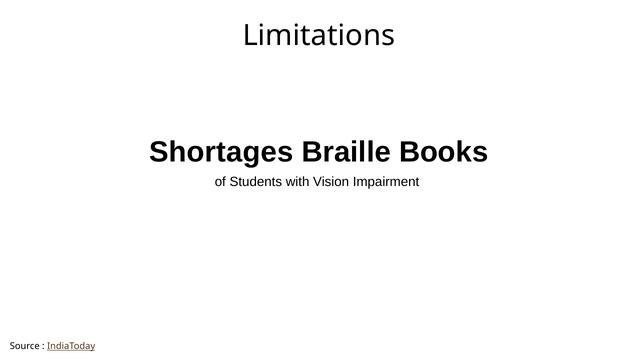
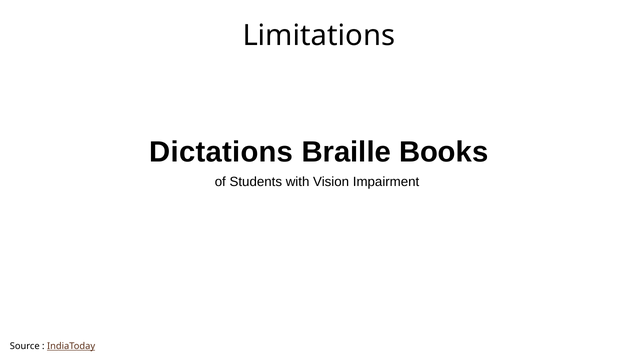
Shortages: Shortages -> Dictations (221, 152)
